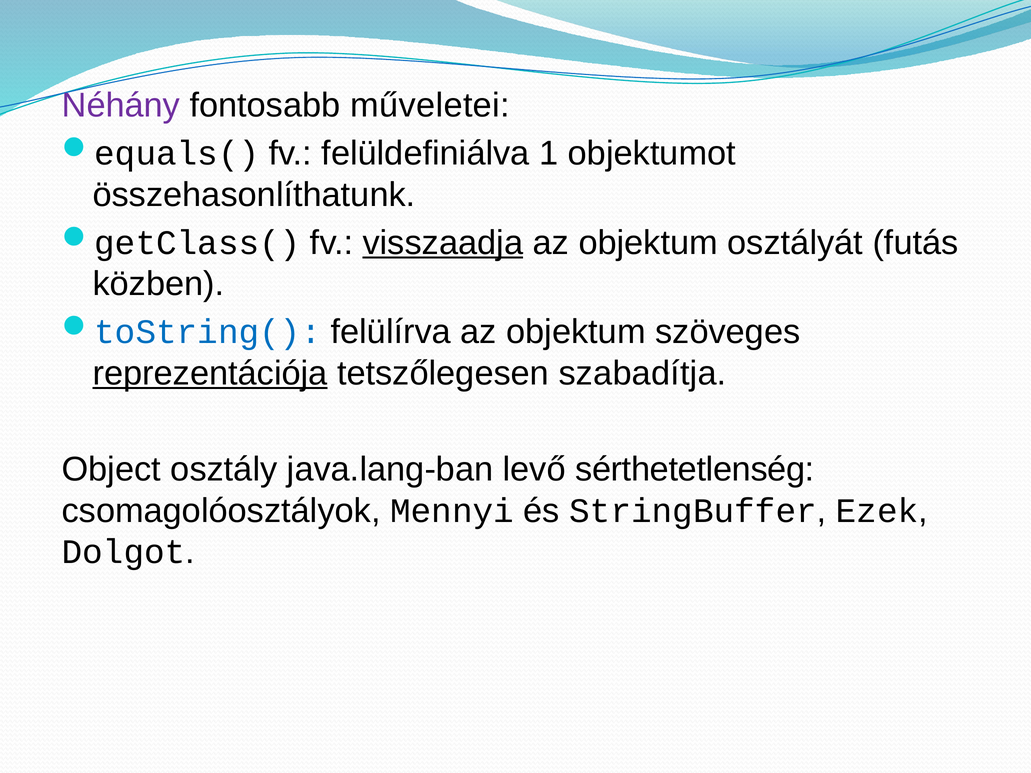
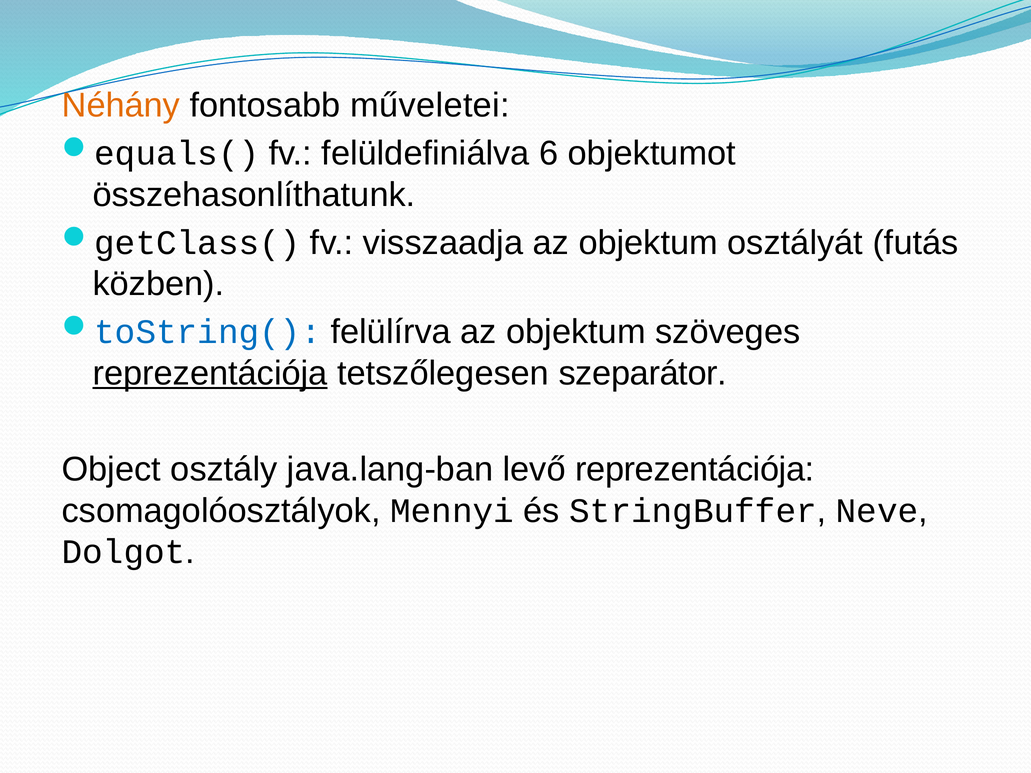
Néhány colour: purple -> orange (121, 105)
1: 1 -> 6 (549, 154)
visszaadja underline: present -> none (443, 243)
szabadítja: szabadítja -> szeparátor (643, 373)
levő sérthetetlenség: sérthetetlenség -> reprezentációja (695, 470)
Ezek: Ezek -> Neve (877, 511)
